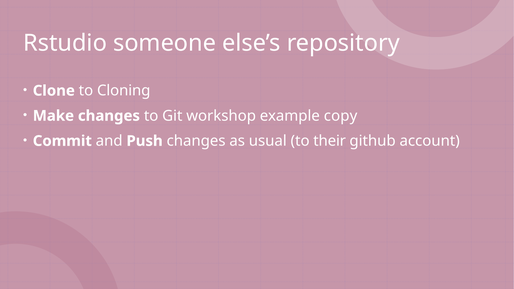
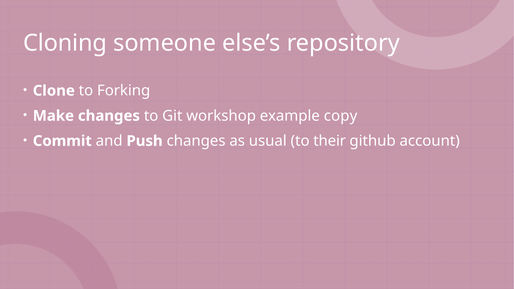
Rstudio: Rstudio -> Cloning (65, 43)
Cloning: Cloning -> Forking (124, 91)
